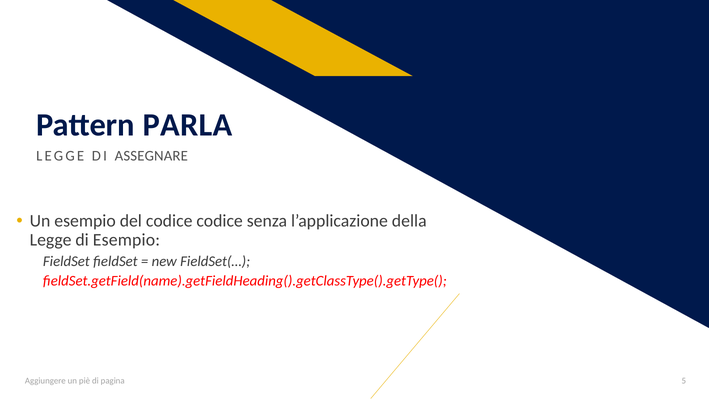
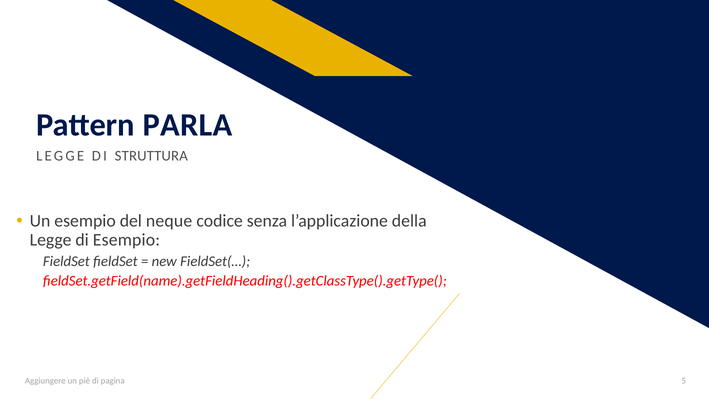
ASSEGNARE: ASSEGNARE -> STRUTTURA (151, 156)
del codice: codice -> neque (169, 221)
